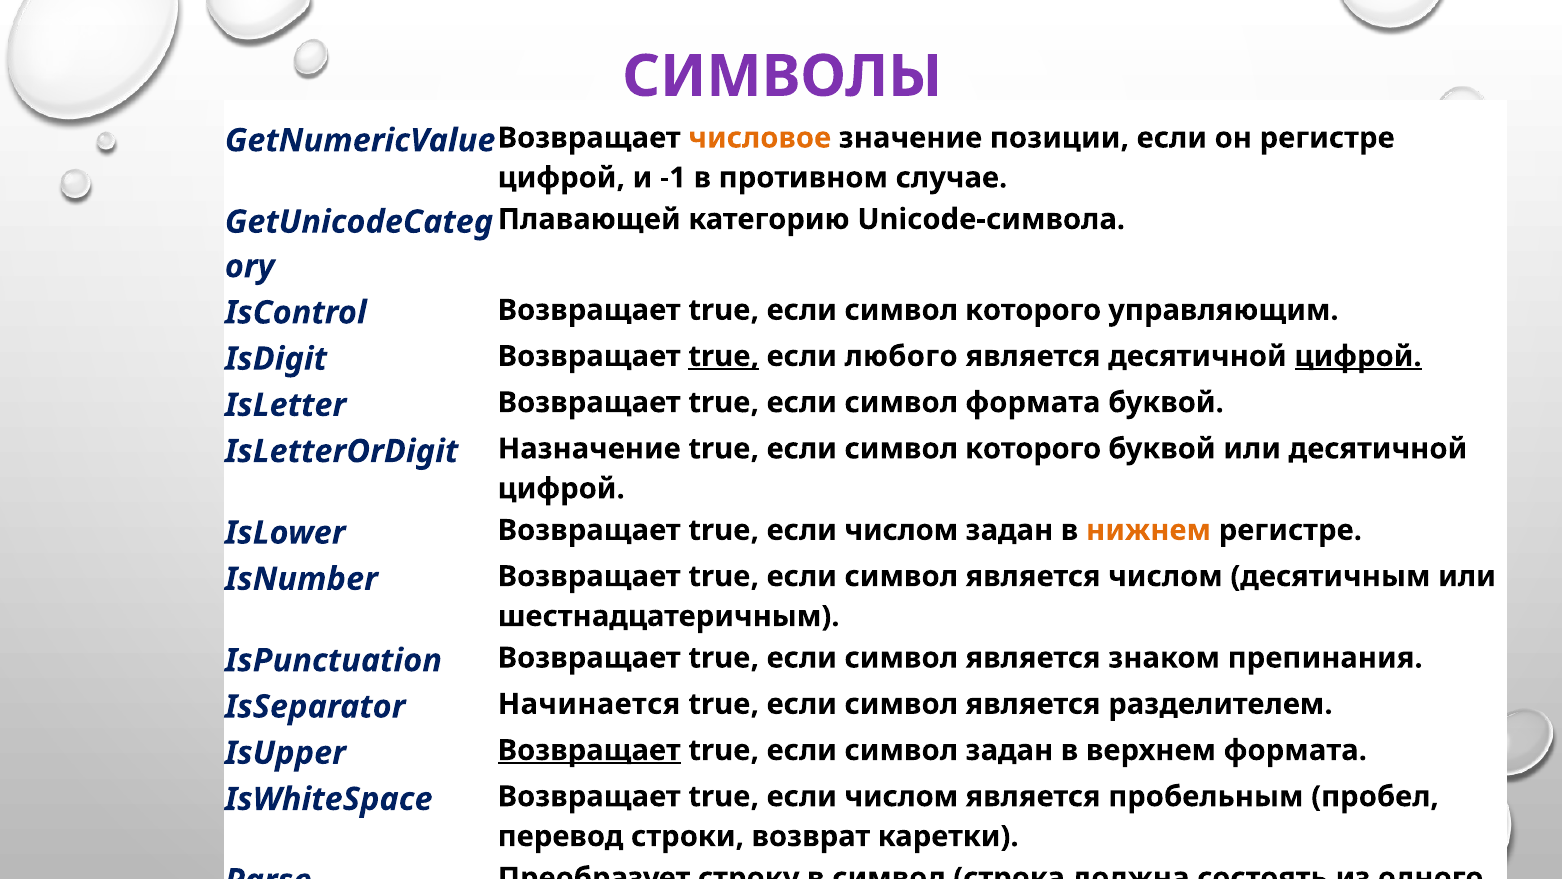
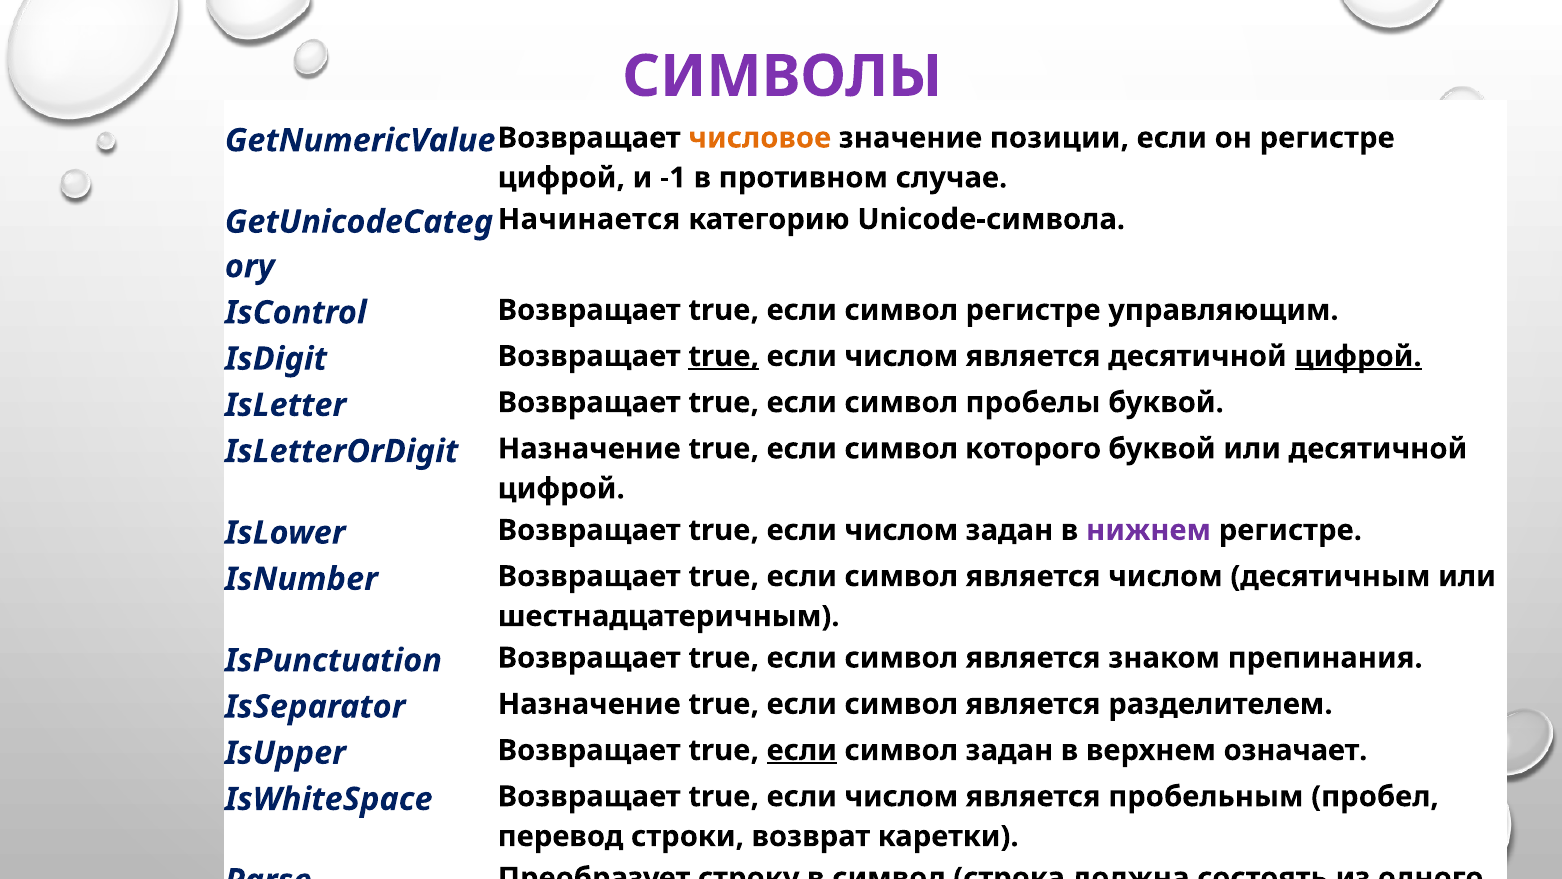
Плавающей: Плавающей -> Начинается (589, 219)
которого: которого -> регистре (1033, 310)
любого: любого -> числом (901, 356)
символ формата: формата -> пробелы (1033, 402)
нижнем colour: orange -> purple (1149, 530)
Начинается: Начинается -> Назначение (589, 704)
Возвращает underline: present -> none (589, 750)
если underline: none -> present (802, 750)
верхнем формата: формата -> означает (1295, 750)
